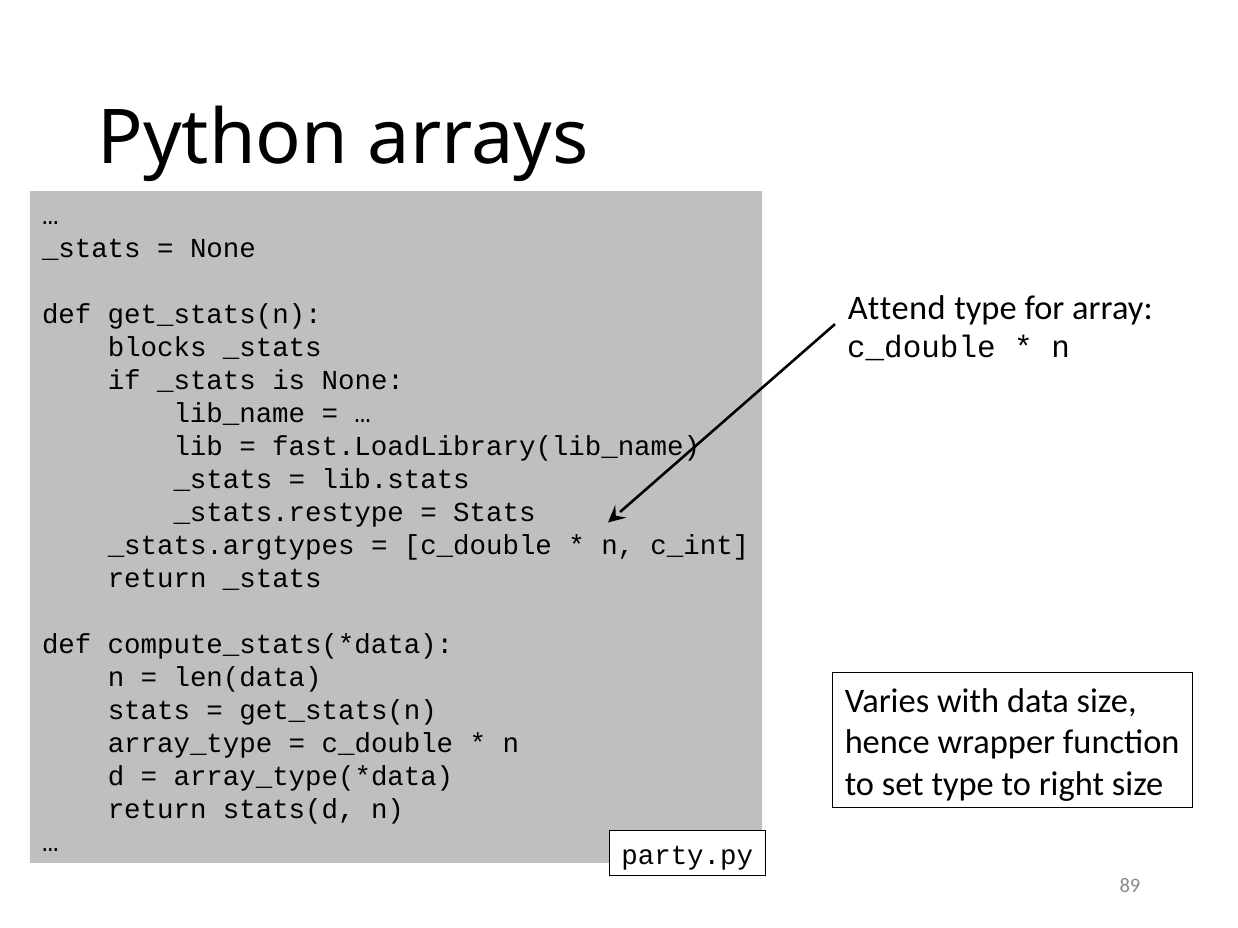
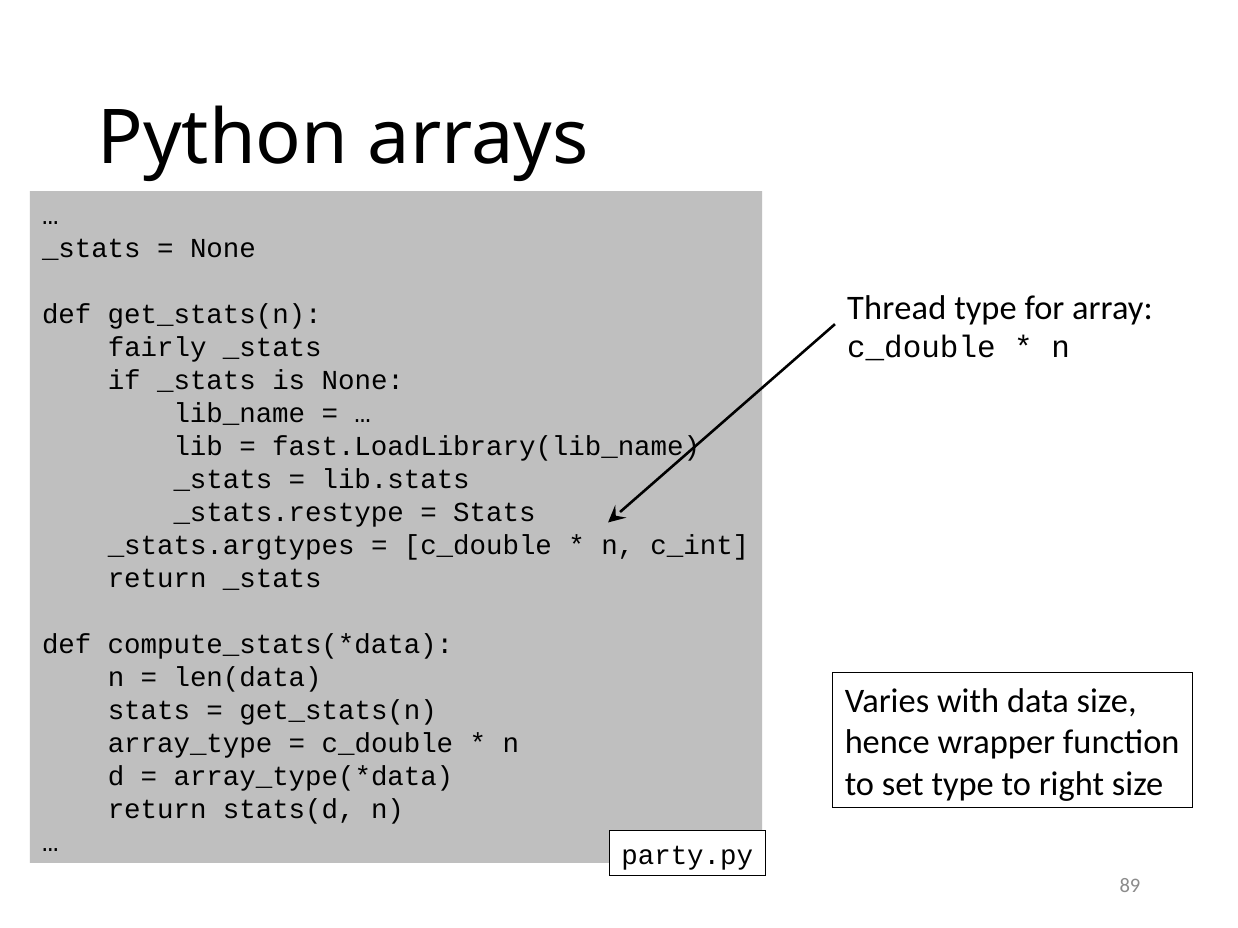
Attend: Attend -> Thread (897, 308)
blocks: blocks -> fairly (157, 348)
